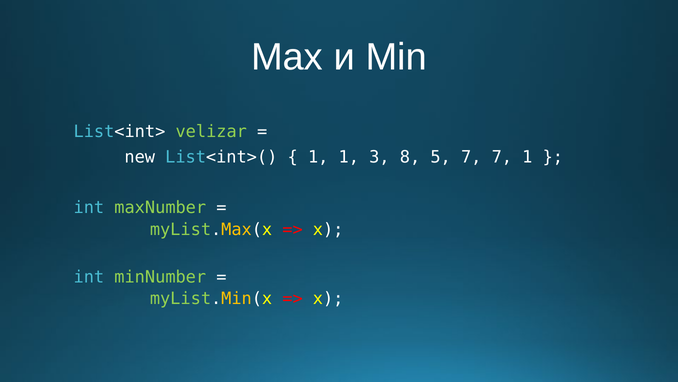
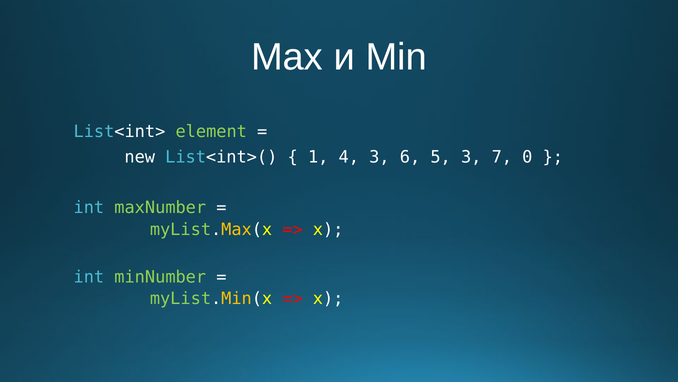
velizar: velizar -> element (211, 131)
1 1: 1 -> 4 (349, 157)
8: 8 -> 6 (410, 157)
5 7: 7 -> 3 (471, 157)
7 1: 1 -> 0 (527, 157)
